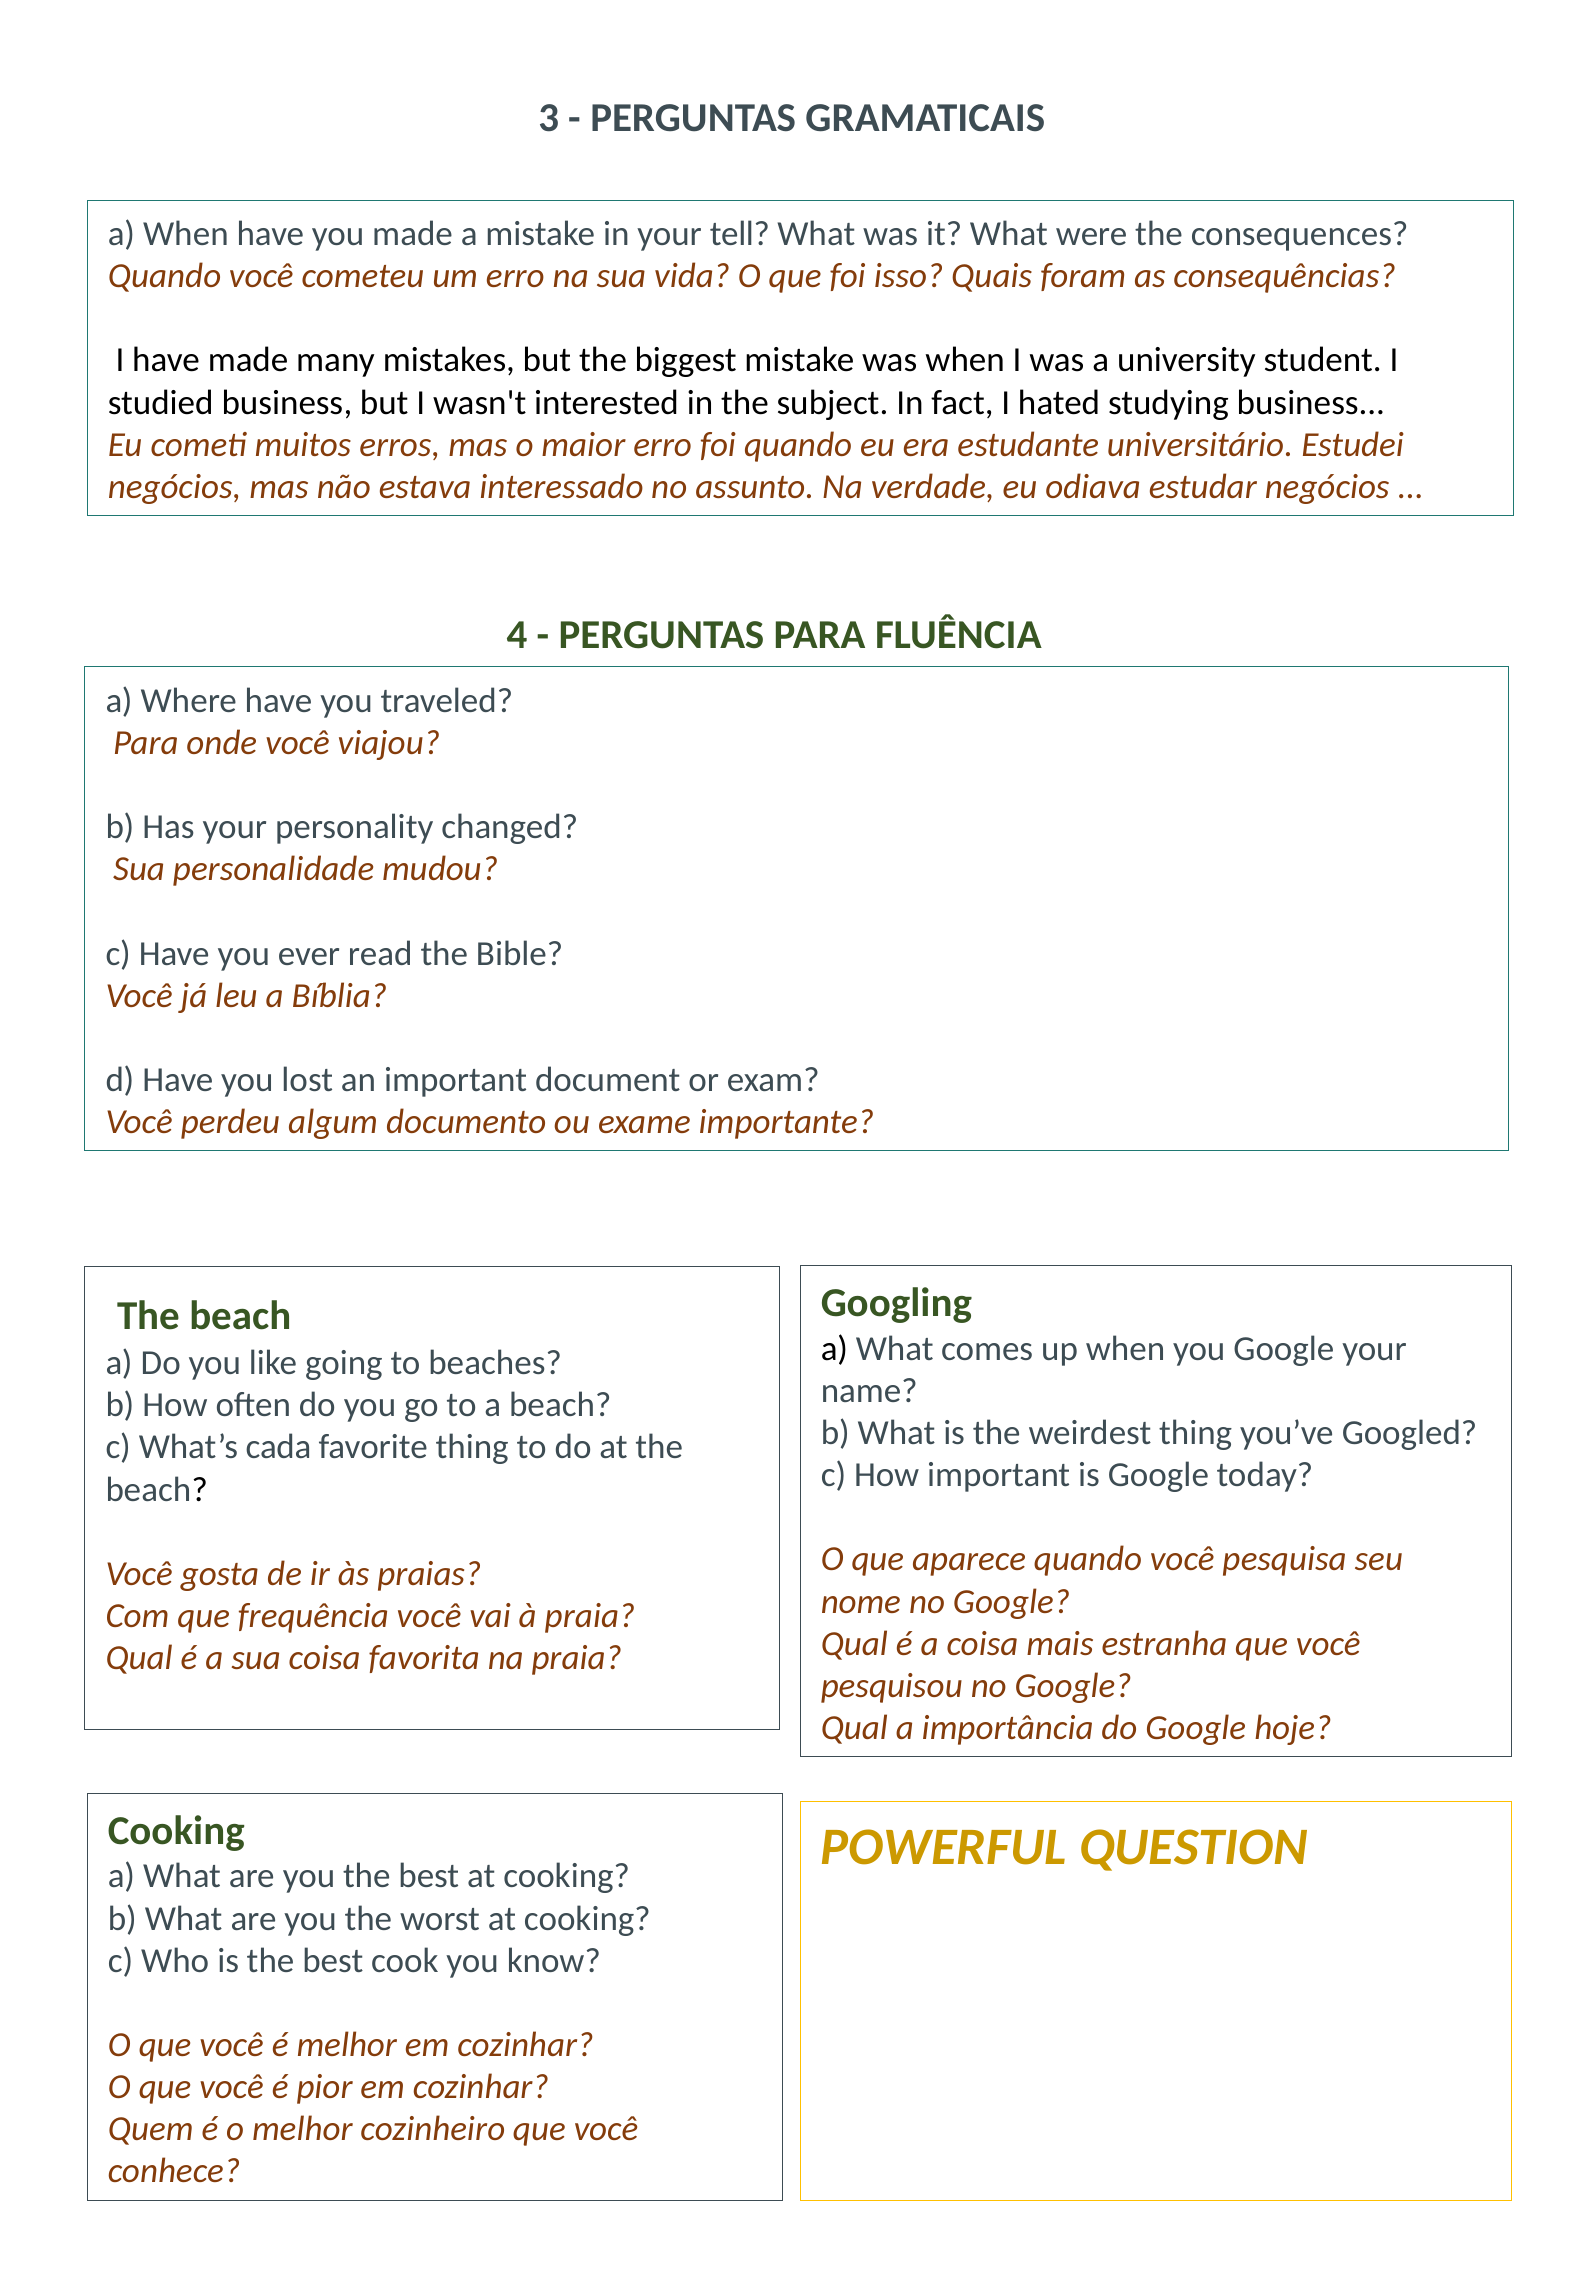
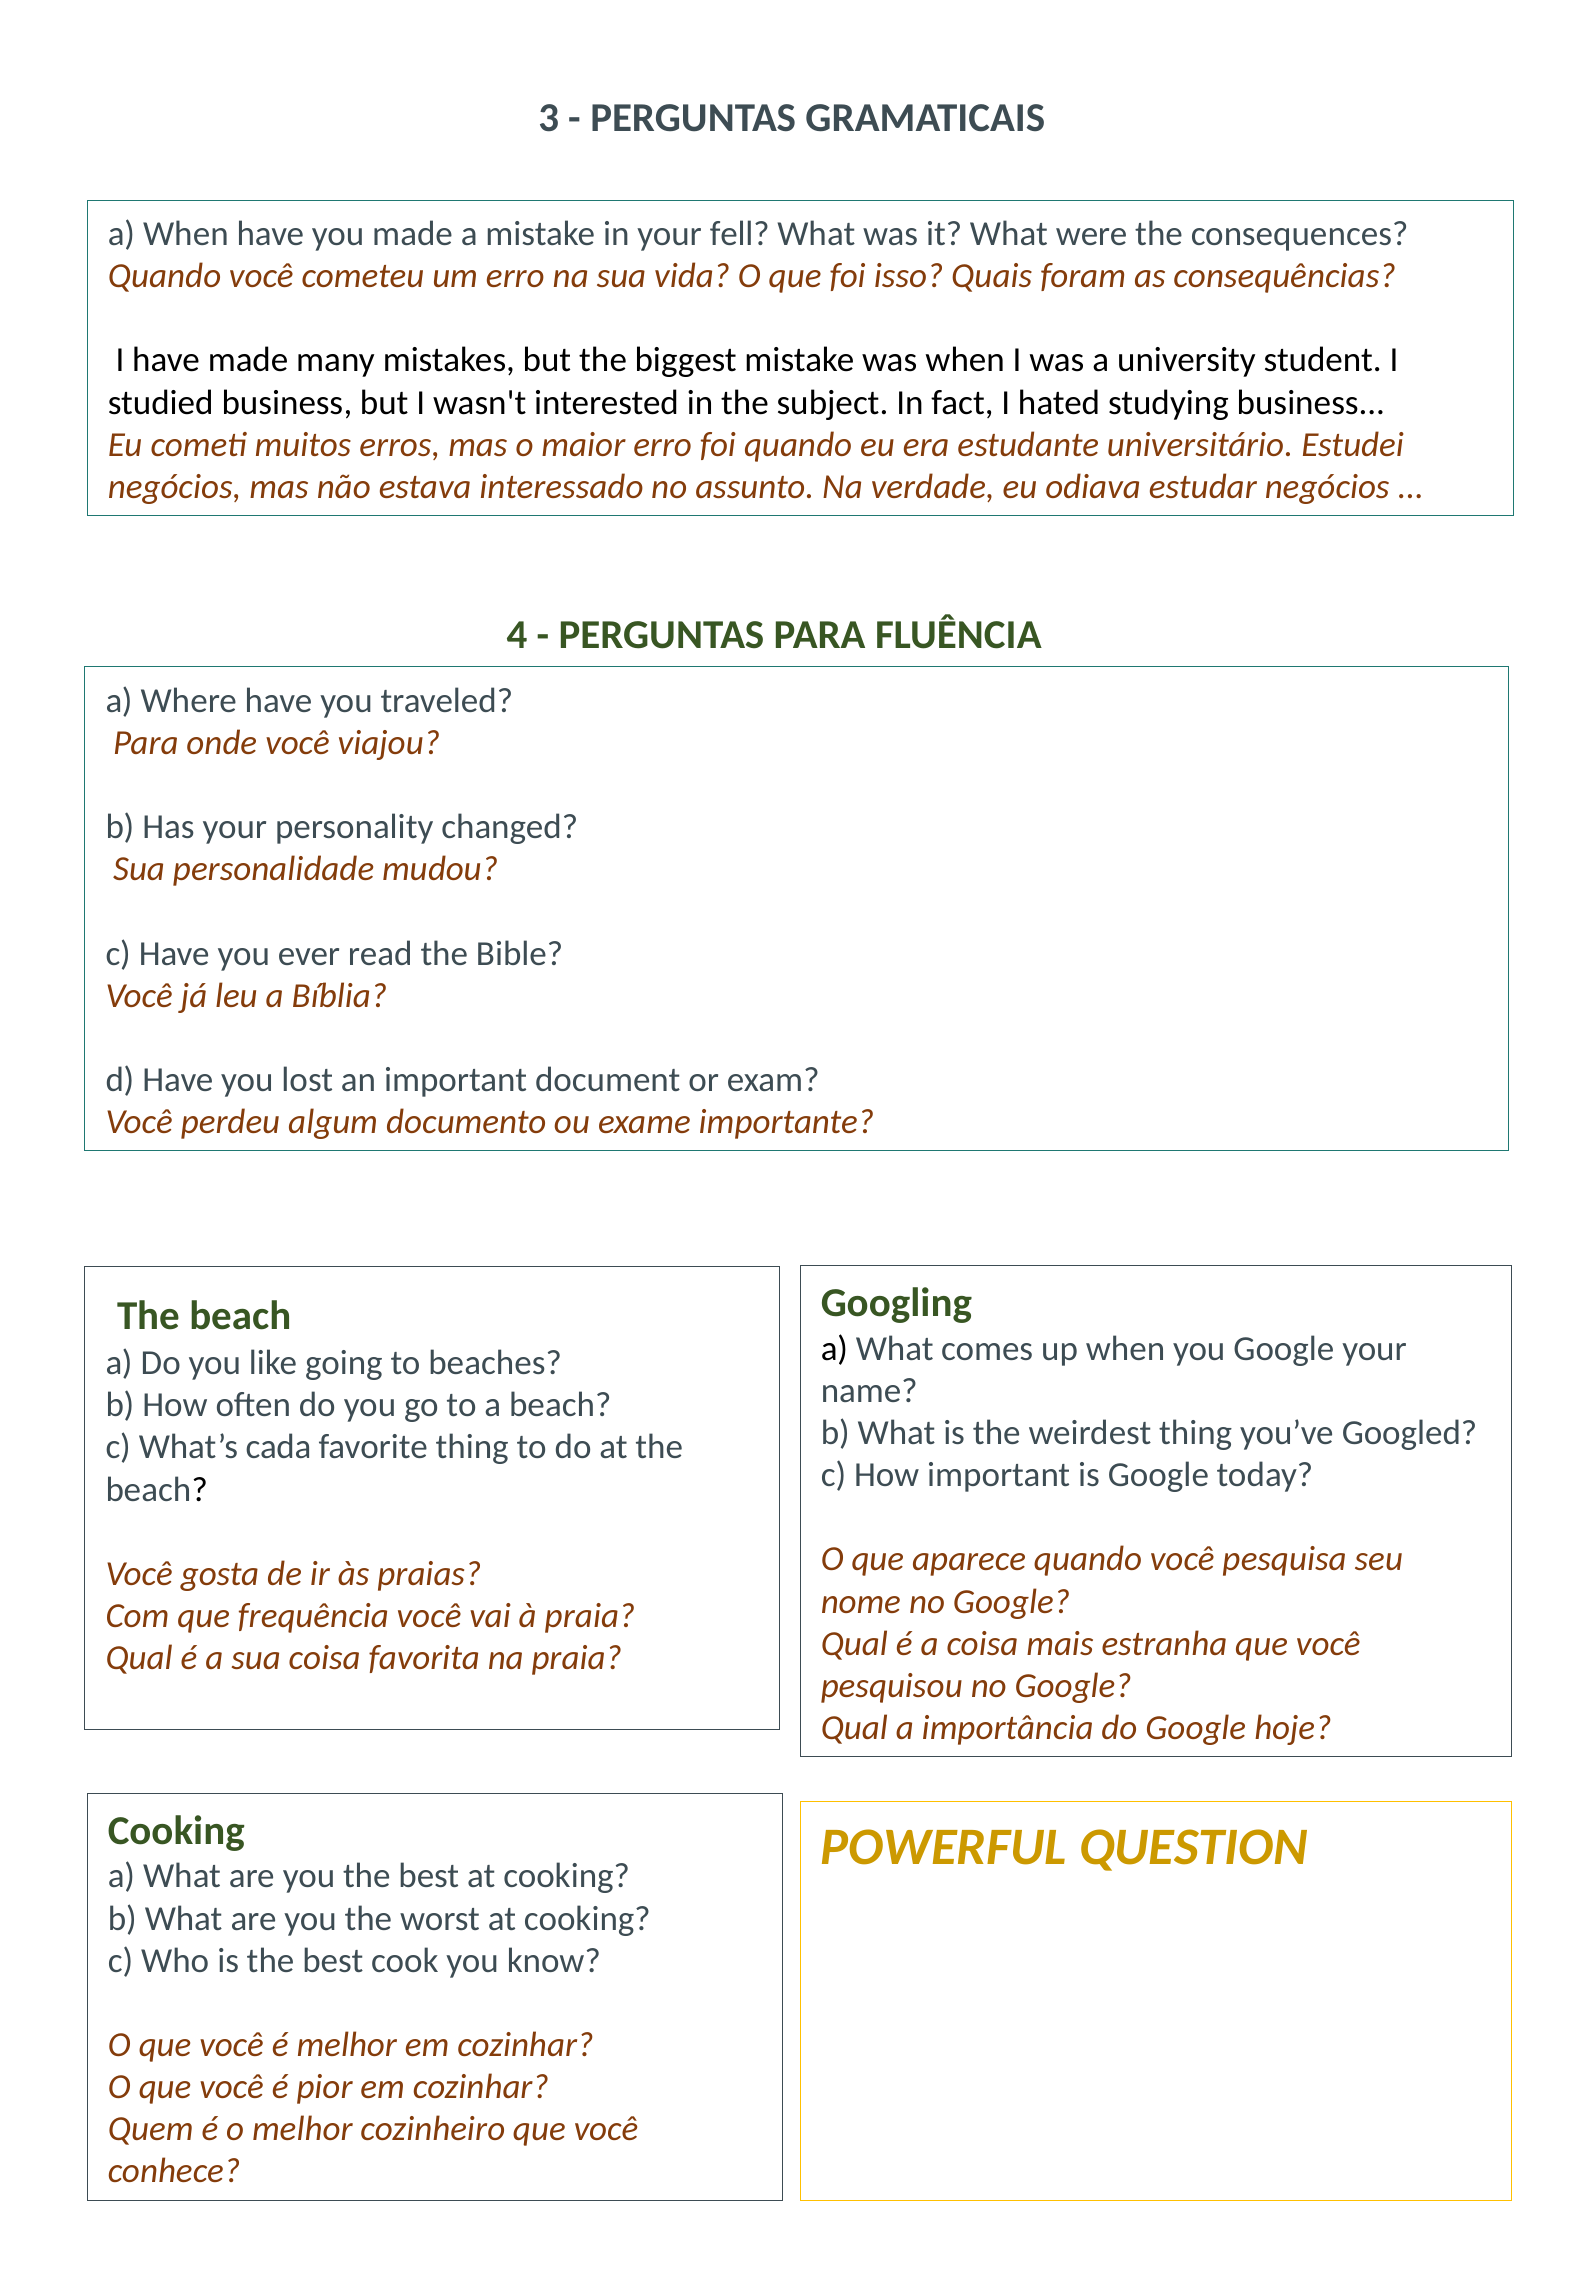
tell: tell -> fell (740, 234)
